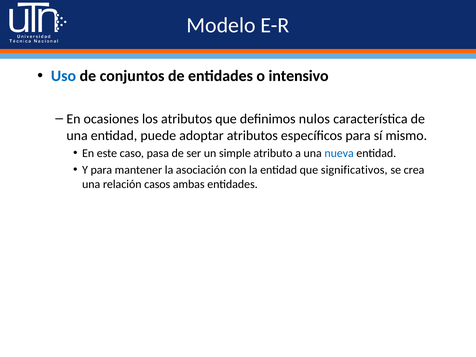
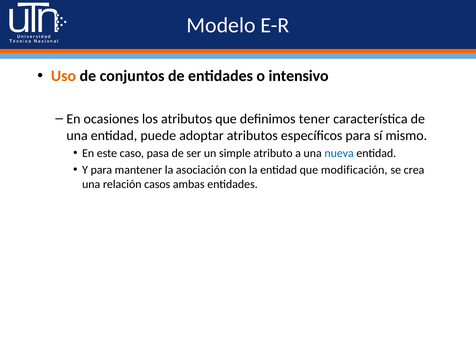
Uso colour: blue -> orange (63, 76)
nulos: nulos -> tener (314, 119)
significativos: significativos -> modificación (354, 170)
